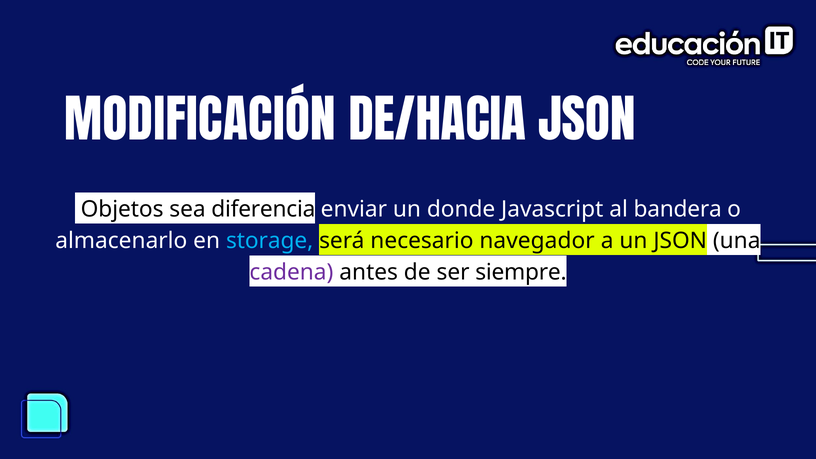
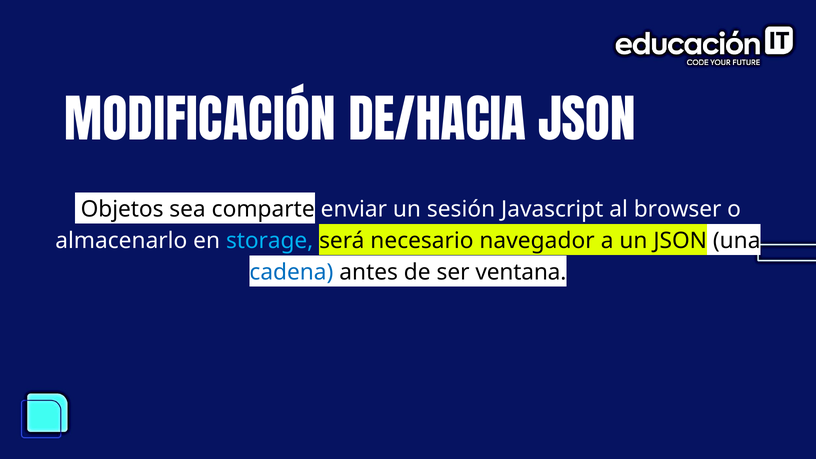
diferencia: diferencia -> comparte (263, 209)
donde: donde -> sesión (461, 209)
bandera: bandera -> browser (678, 209)
cadena colour: purple -> blue (291, 272)
siempre: siempre -> ventana (521, 272)
